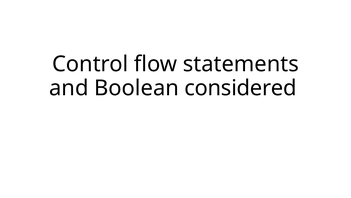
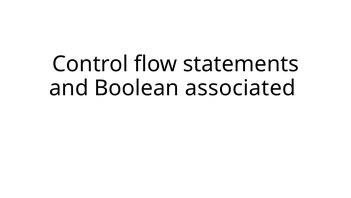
considered: considered -> associated (240, 88)
